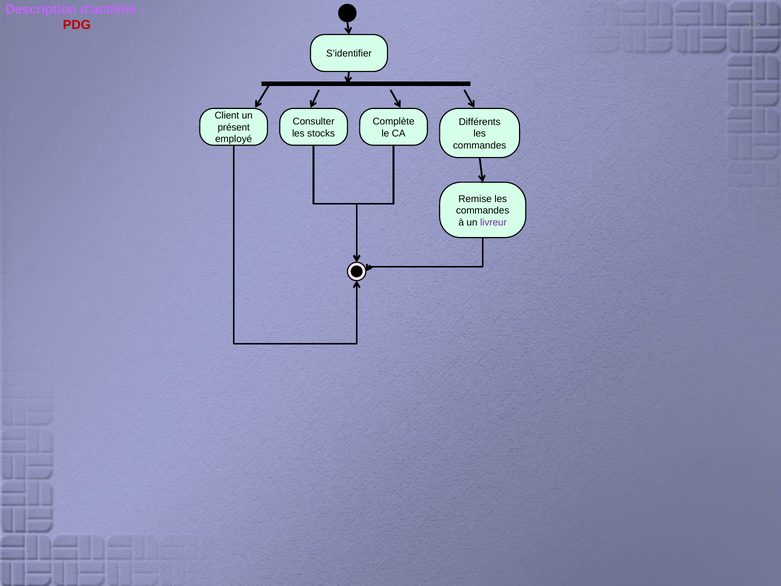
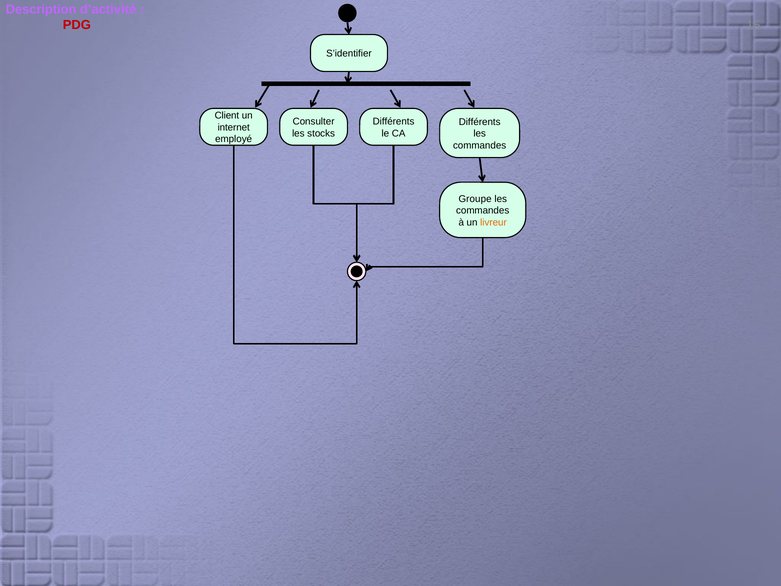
Complète: Complète -> Différents (394, 122)
présent: présent -> internet (234, 127)
Remise: Remise -> Groupe (475, 199)
livreur colour: purple -> orange (493, 222)
